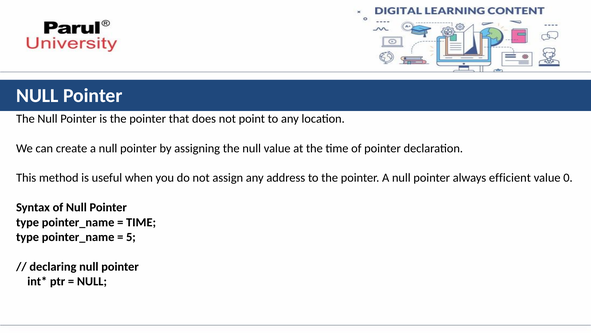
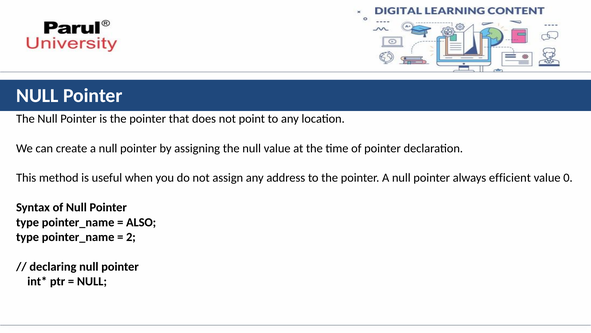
TIME: TIME -> ALSO (141, 222)
5: 5 -> 2 (131, 237)
